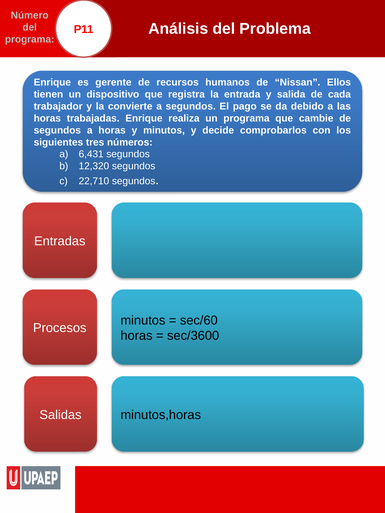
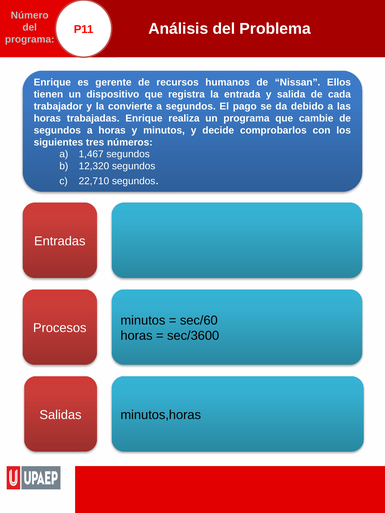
6,431: 6,431 -> 1,467 (91, 154)
